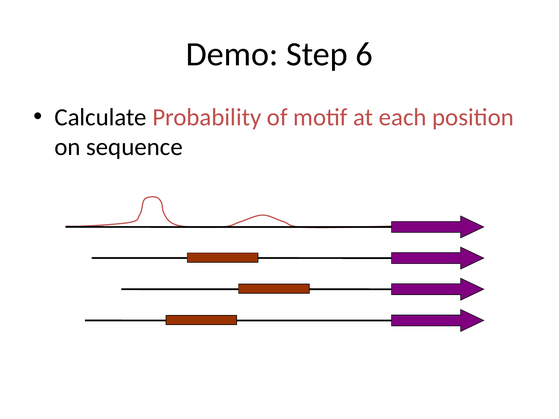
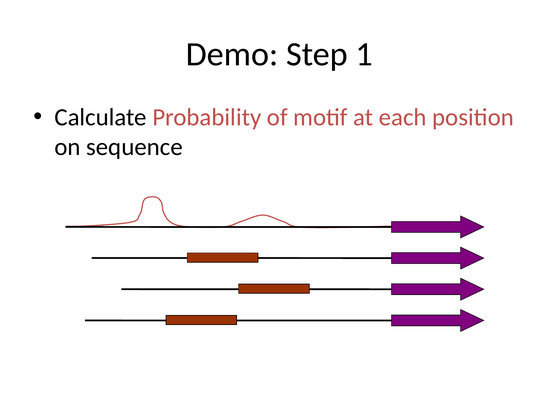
6: 6 -> 1 (364, 54)
